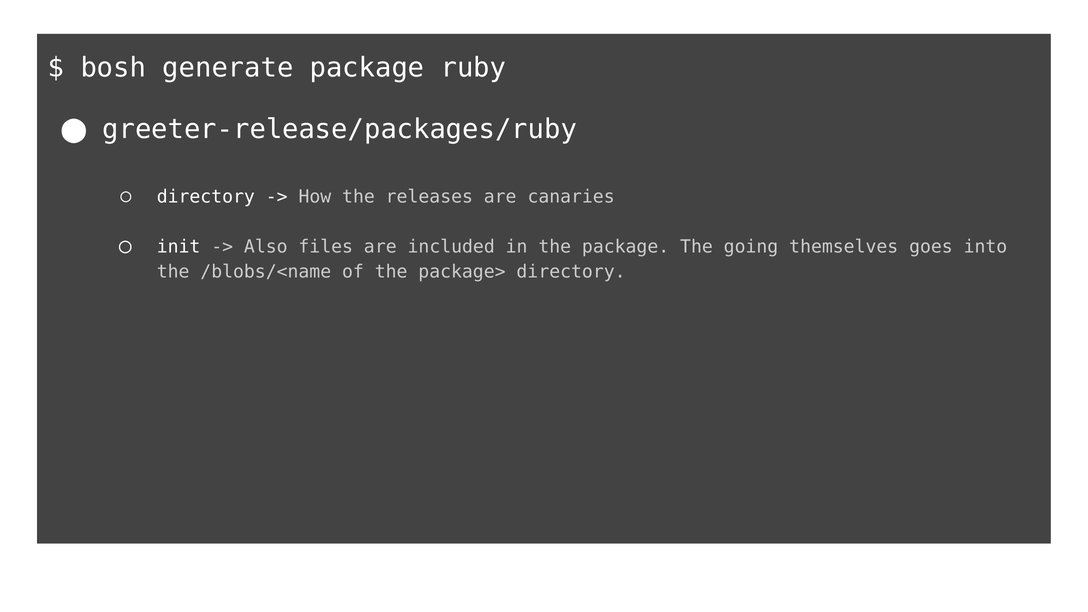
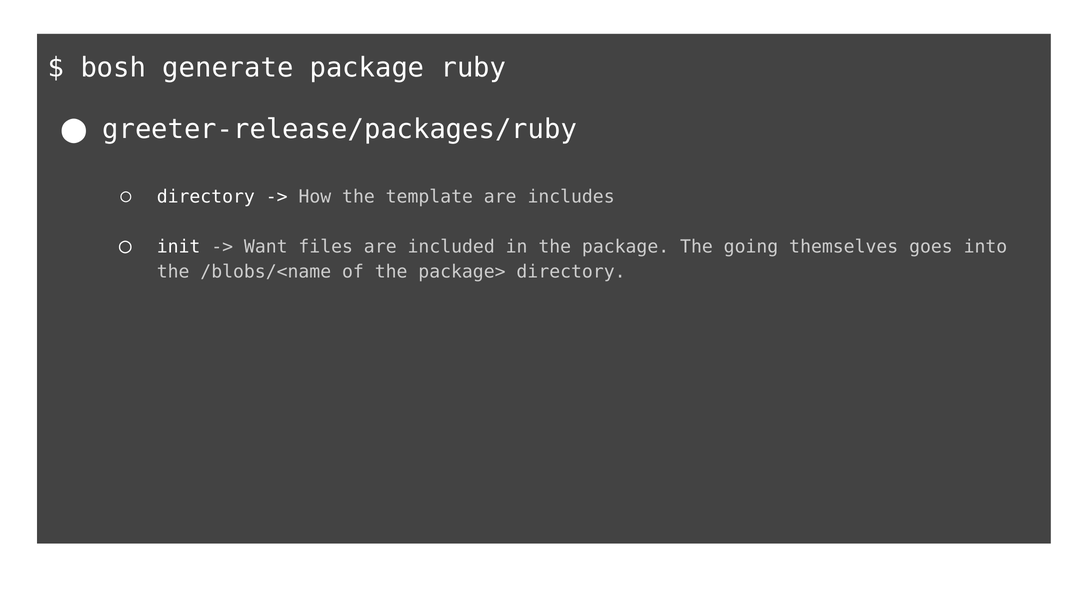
releases: releases -> template (429, 197)
canaries: canaries -> includes (571, 197)
Also: Also -> Want (266, 247)
